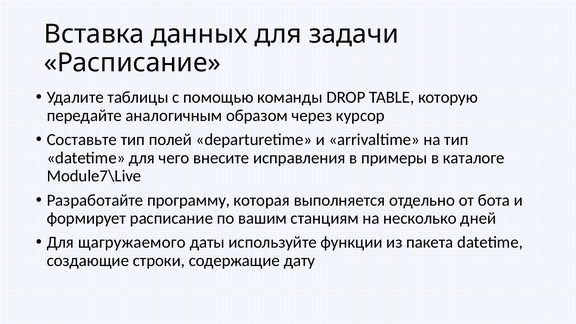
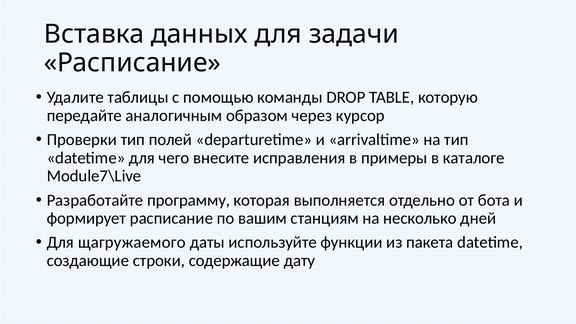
Составьте: Составьте -> Проверки (82, 140)
